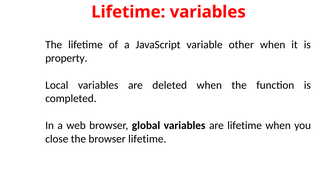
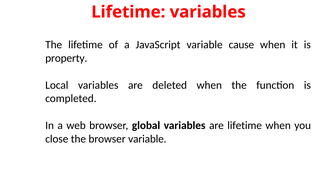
other: other -> cause (241, 45)
browser lifetime: lifetime -> variable (147, 138)
